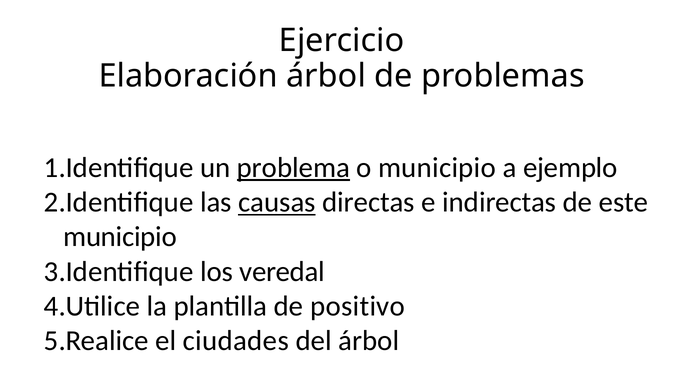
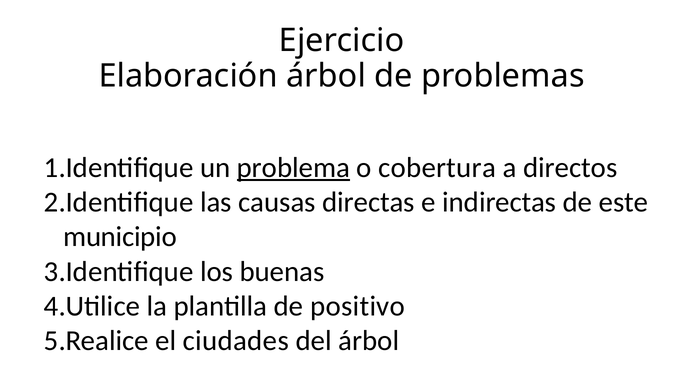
o municipio: municipio -> cobertura (437, 168)
ejemplo: ejemplo -> directos (570, 168)
causas underline: present -> none (277, 202)
veredal: veredal -> buenas (282, 272)
